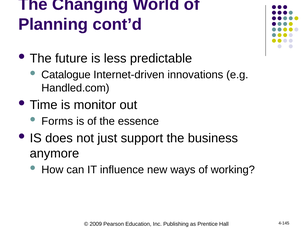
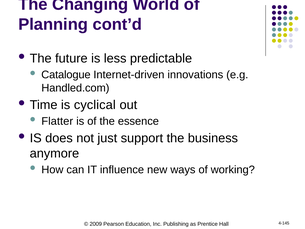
monitor: monitor -> cyclical (95, 105)
Forms: Forms -> Flatter (57, 121)
